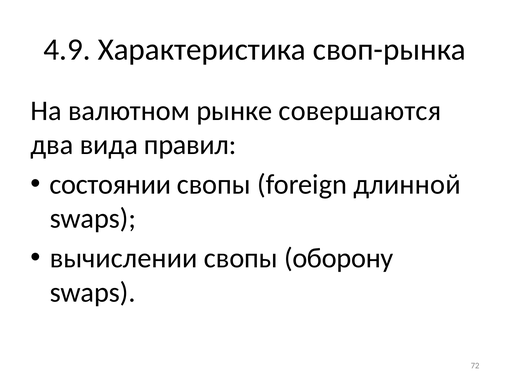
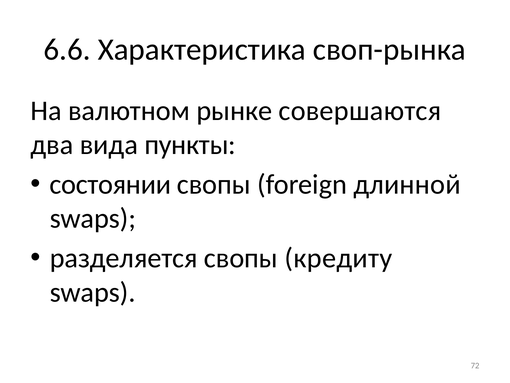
4.9: 4.9 -> 6.6 (67, 49)
правил: правил -> пункты (190, 145)
вычислении: вычислении -> разделяется (124, 258)
оборону: оборону -> кредиту (338, 258)
